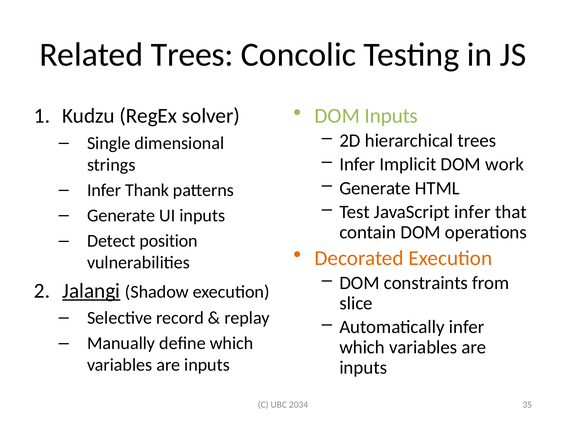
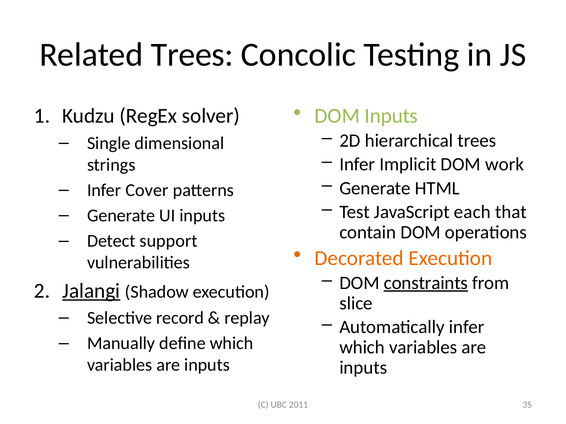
Thank: Thank -> Cover (147, 190)
JavaScript infer: infer -> each (472, 212)
position: position -> support (169, 241)
constraints underline: none -> present (426, 283)
2034: 2034 -> 2011 (299, 405)
